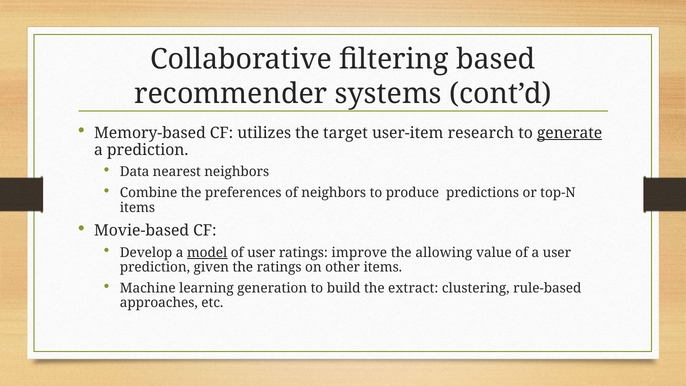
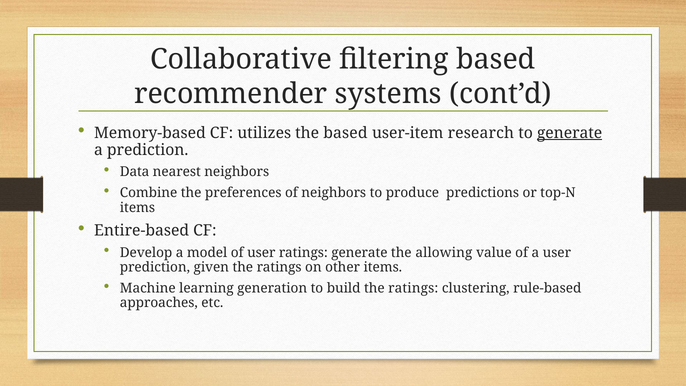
the target: target -> based (345, 133)
Movie-based: Movie-based -> Entire-based (142, 231)
model underline: present -> none (207, 253)
ratings improve: improve -> generate (359, 253)
build the extract: extract -> ratings (413, 288)
